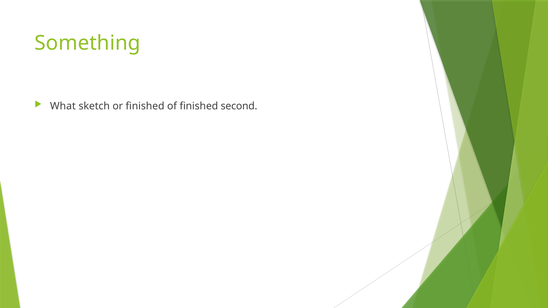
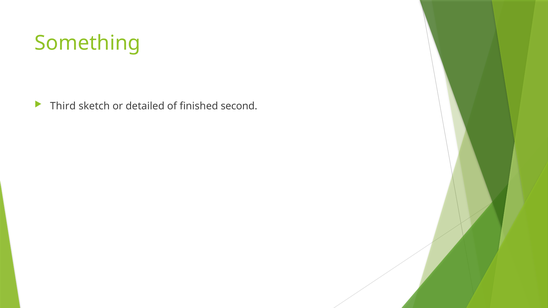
What: What -> Third (63, 106)
or finished: finished -> detailed (145, 106)
